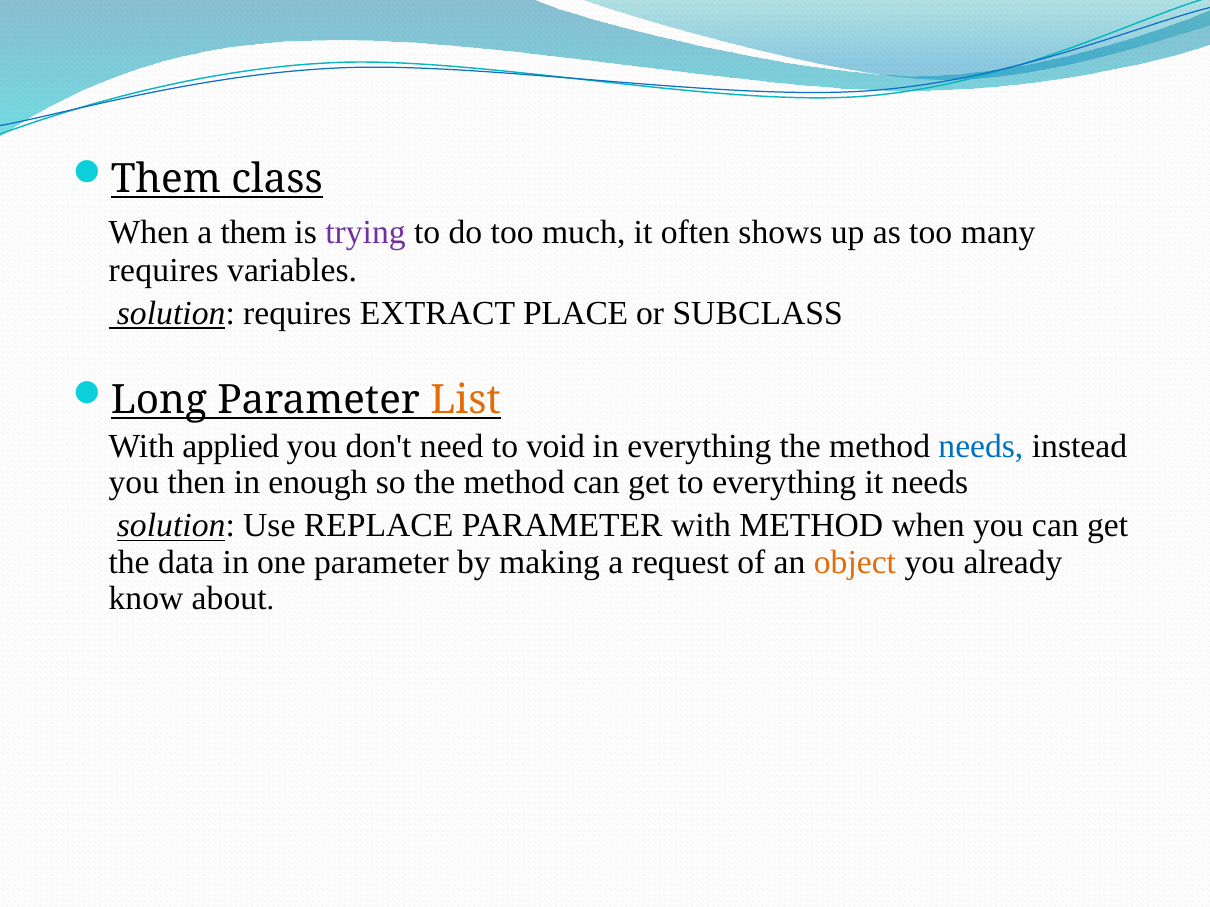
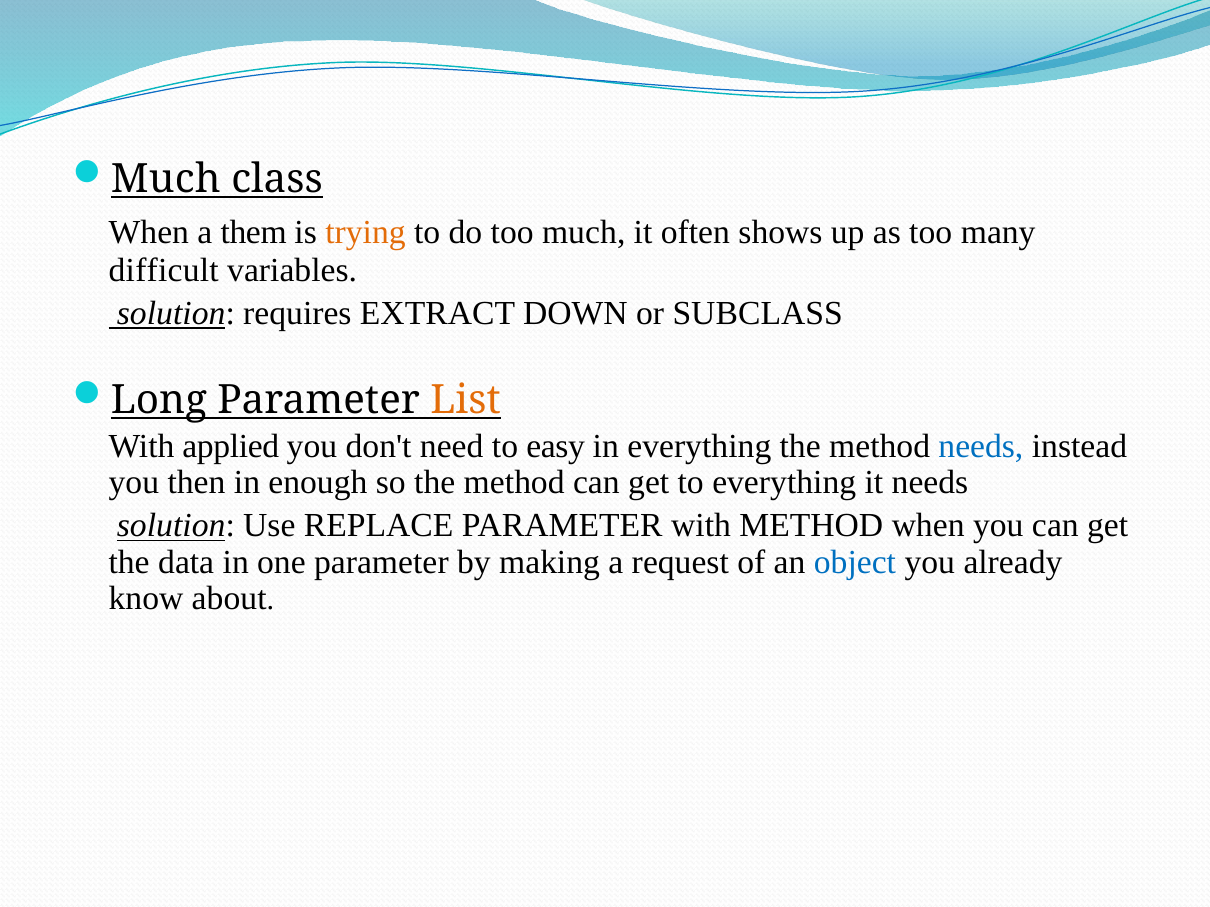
Them: Them -> Much (166, 179)
trying colour: purple -> orange (365, 233)
requires: requires -> difficult (164, 270)
PLACE: PLACE -> DOWN (575, 313)
void: void -> easy (556, 447)
object colour: orange -> blue (855, 562)
